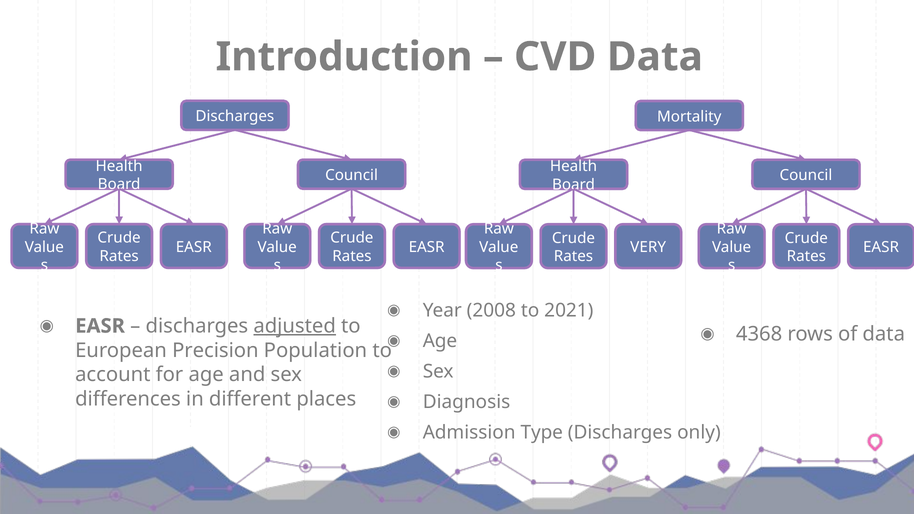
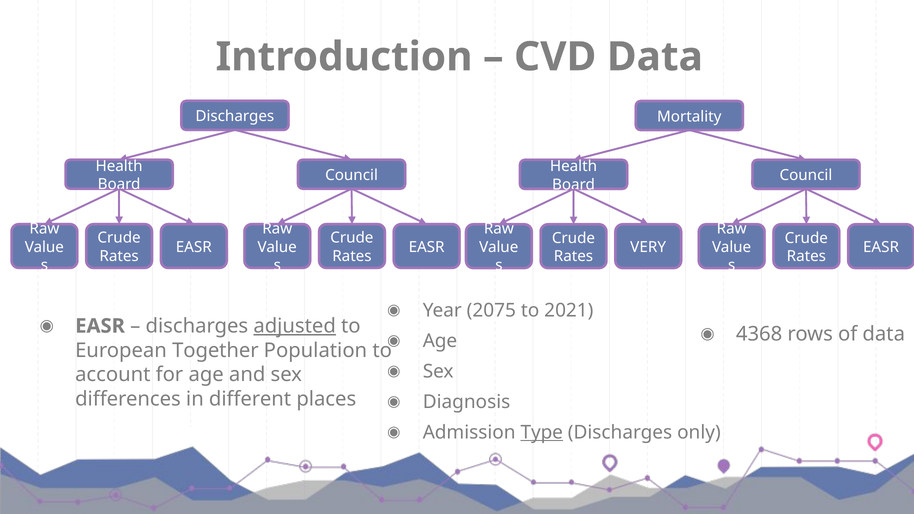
2008: 2008 -> 2075 (491, 311)
Precision: Precision -> Together (215, 350)
Type underline: none -> present (542, 432)
